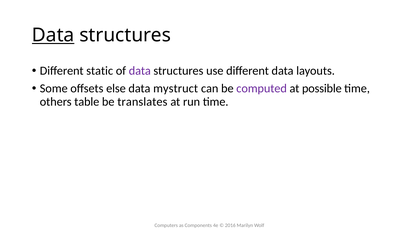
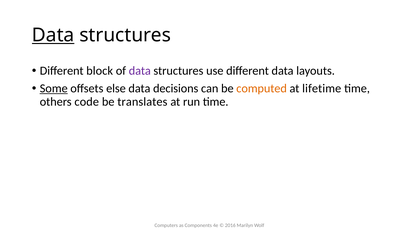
static: static -> block (100, 71)
Some underline: none -> present (54, 88)
mystruct: mystruct -> decisions (176, 88)
computed colour: purple -> orange (262, 88)
possible: possible -> lifetime (322, 88)
table: table -> code (87, 102)
